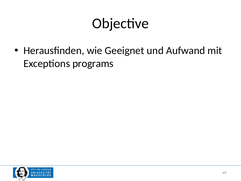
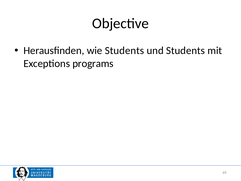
wie Geeignet: Geeignet -> Students (124, 51)
und Aufwand: Aufwand -> Students (186, 51)
